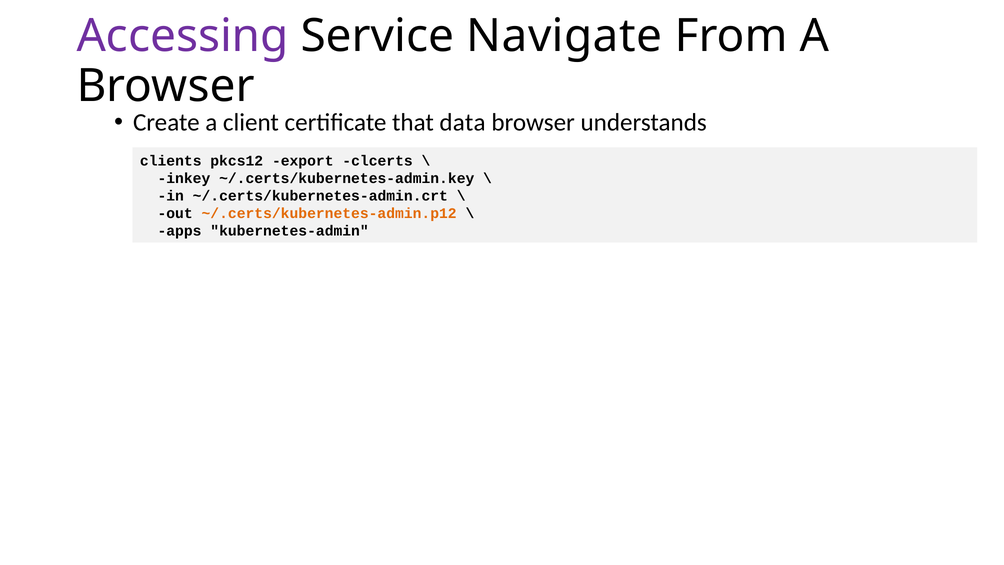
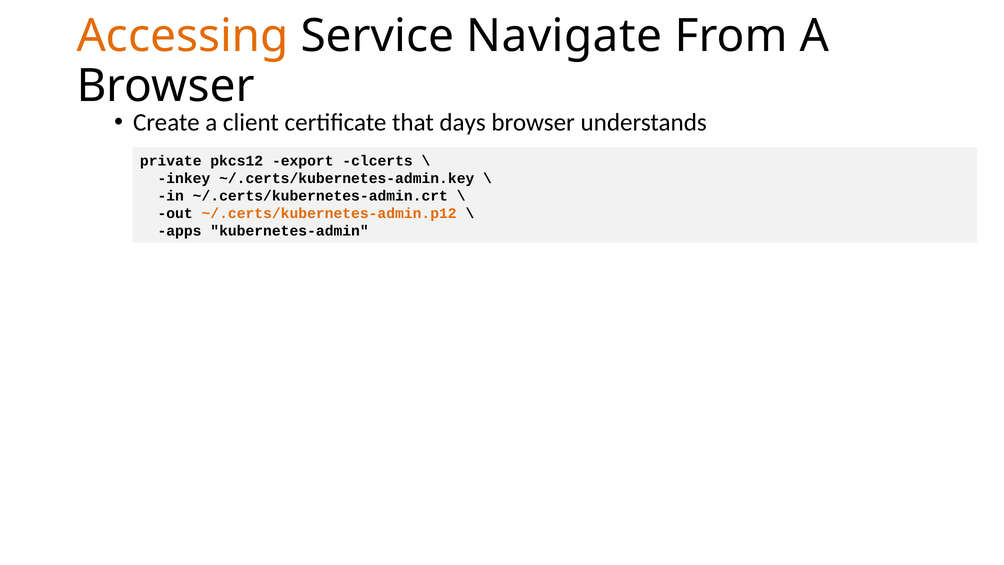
Accessing colour: purple -> orange (183, 36)
data: data -> days (463, 122)
clients: clients -> private (171, 161)
